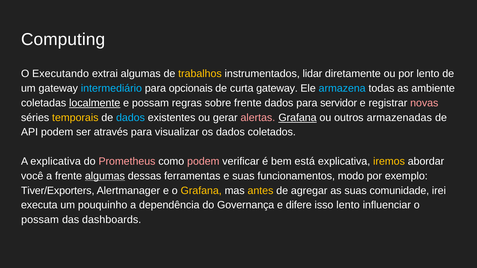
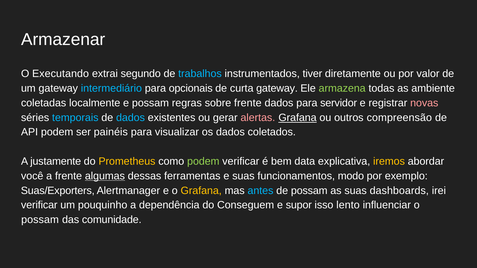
Computing: Computing -> Armazenar (63, 40)
extrai algumas: algumas -> segundo (141, 74)
trabalhos colour: yellow -> light blue (200, 74)
lidar: lidar -> tiver (312, 74)
por lento: lento -> valor (428, 74)
armazena colour: light blue -> light green (342, 88)
localmente underline: present -> none (95, 103)
temporais colour: yellow -> light blue (75, 118)
armazenadas: armazenadas -> compreensão (399, 118)
através: através -> painéis (111, 132)
A explicativa: explicativa -> justamente (56, 162)
Prometheus colour: pink -> yellow (127, 162)
podem colour: pink -> light green (203, 162)
está: está -> data (305, 162)
Tiver/Exporters: Tiver/Exporters -> Suas/Exporters (58, 191)
antes colour: yellow -> light blue (260, 191)
de agregar: agregar -> possam (309, 191)
comunidade: comunidade -> dashboards (399, 191)
executa: executa -> verificar (39, 205)
Governança: Governança -> Conseguem (246, 205)
difere: difere -> supor (299, 205)
dashboards: dashboards -> comunidade (112, 220)
